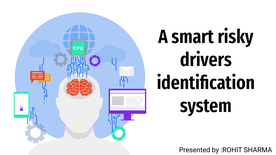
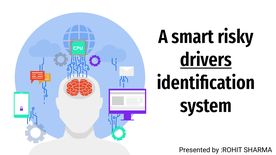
drivers underline: none -> present (206, 60)
